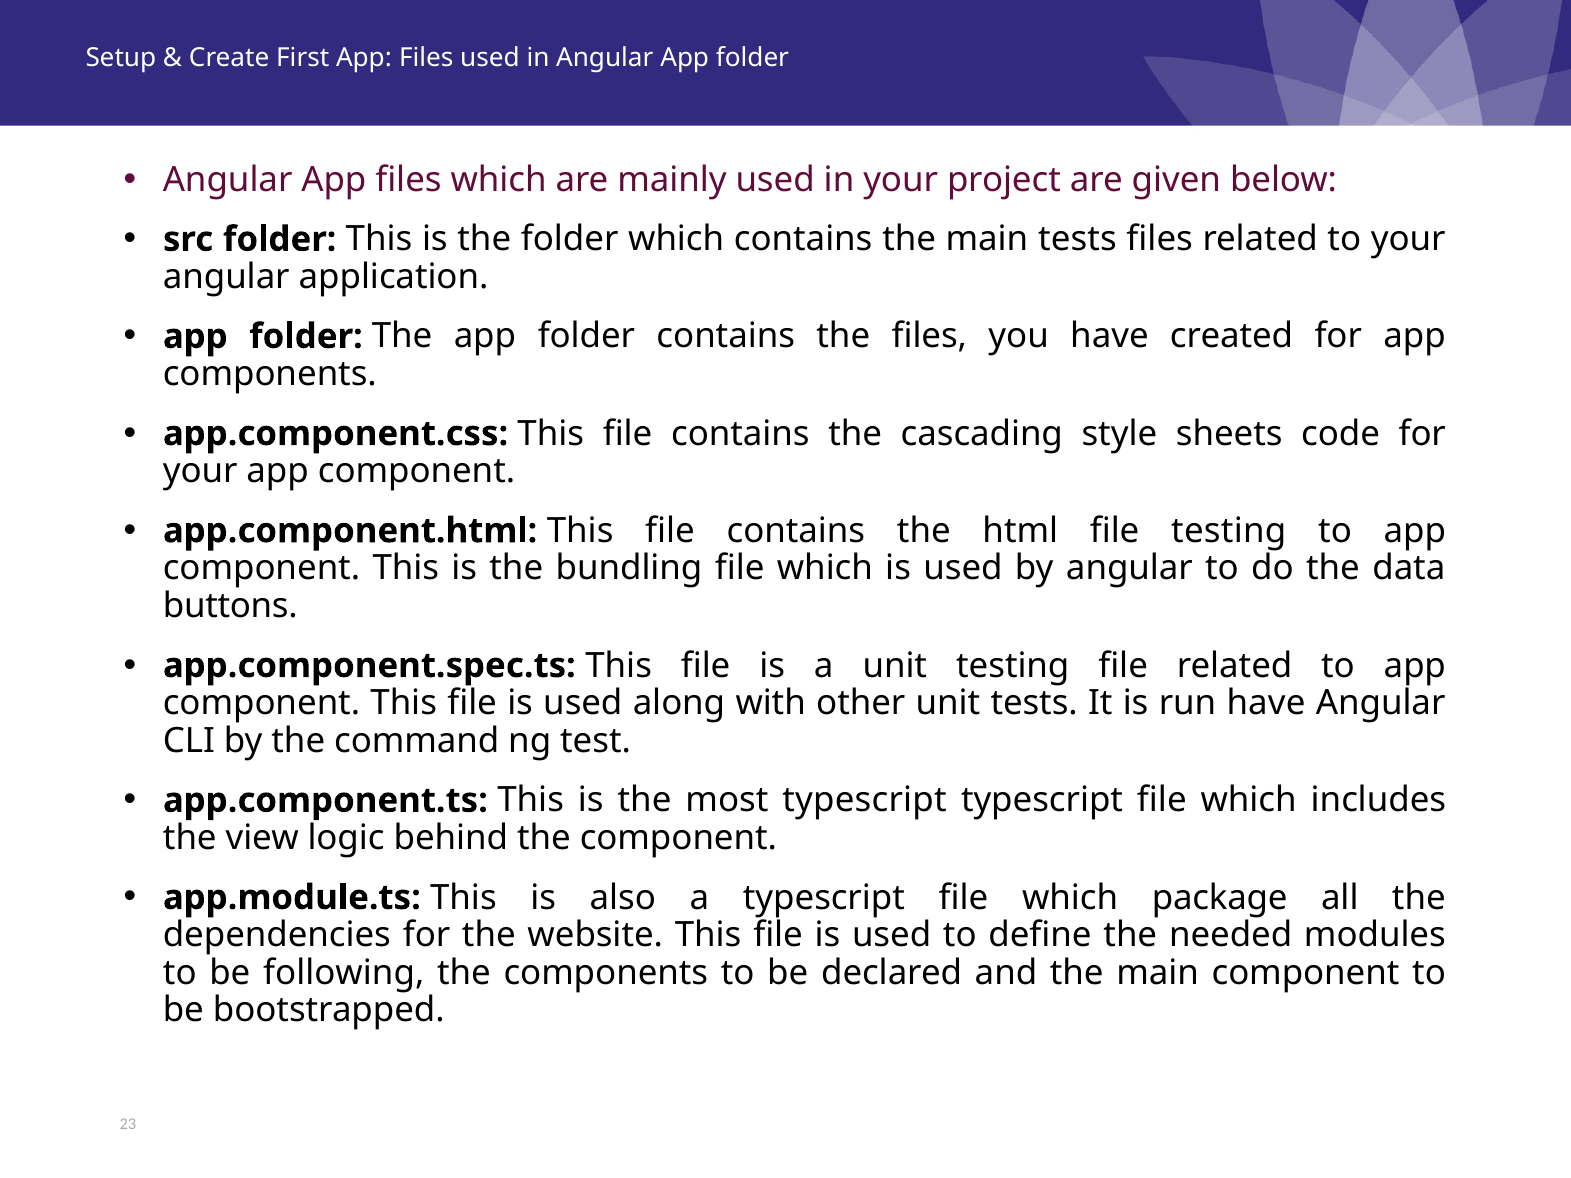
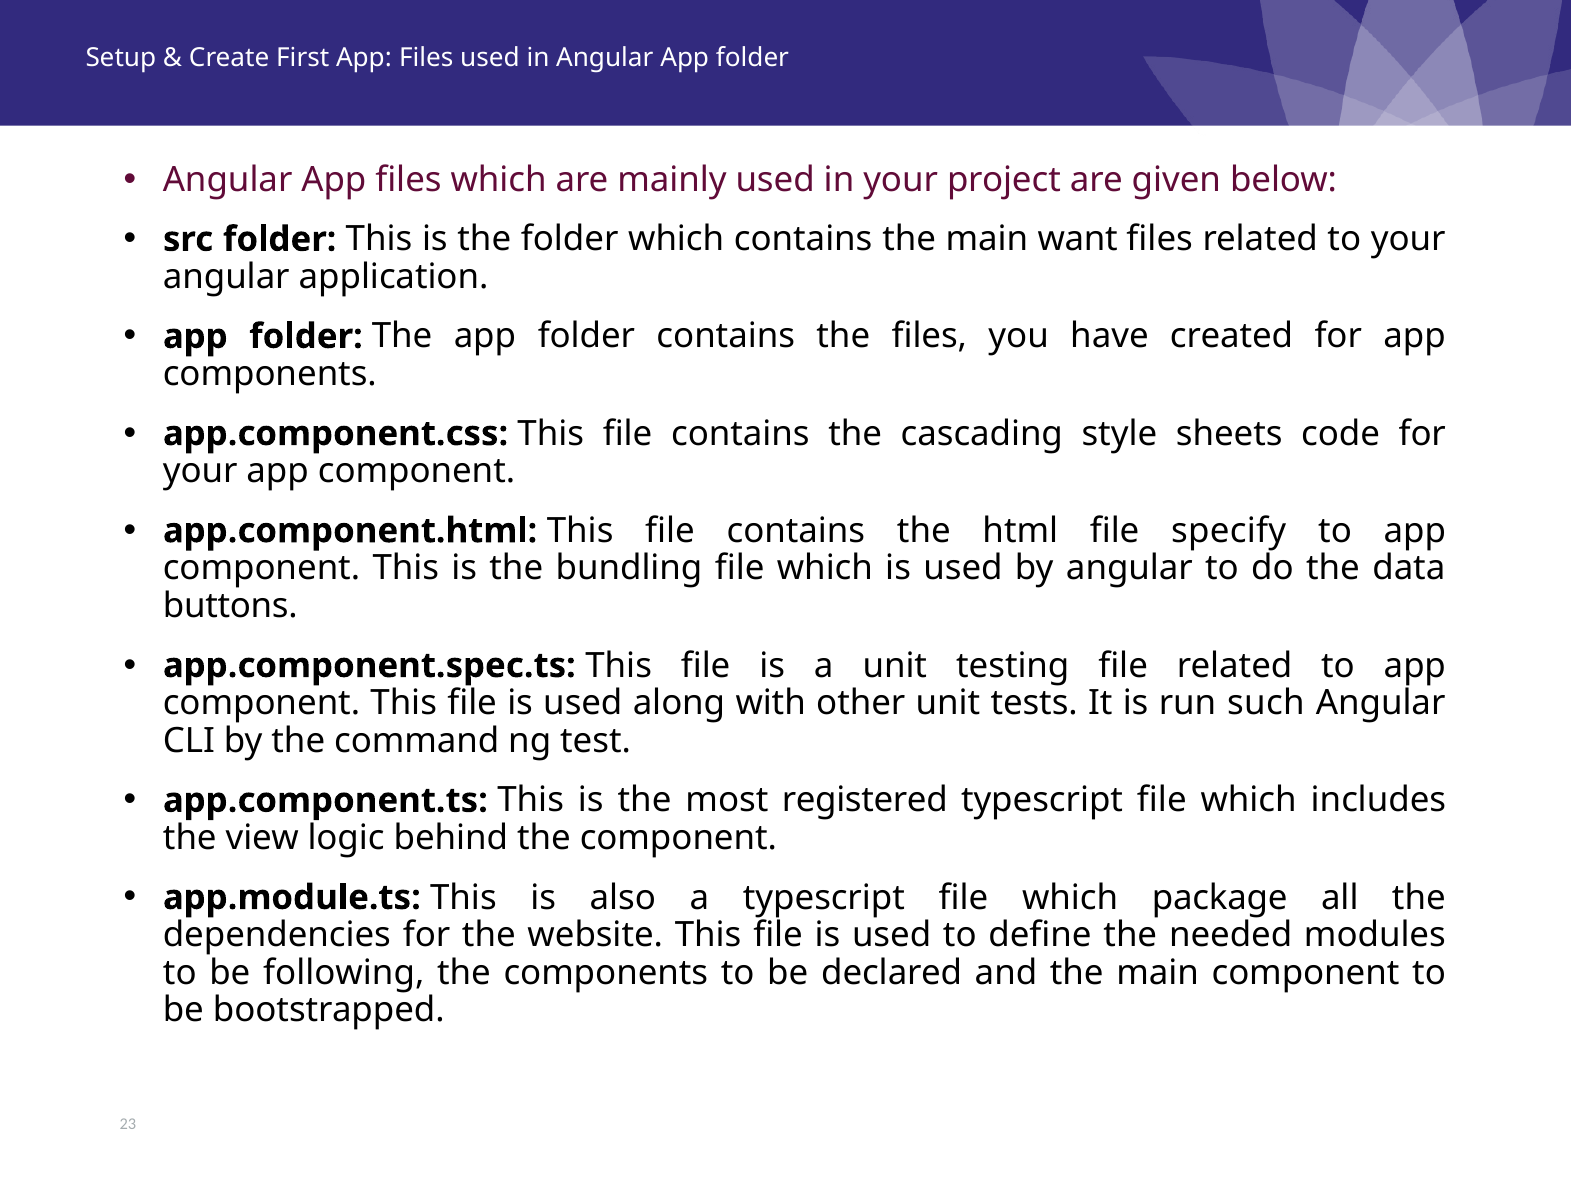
main tests: tests -> want (1078, 239)
file testing: testing -> specify (1229, 531)
run have: have -> such (1266, 703)
most typescript: typescript -> registered (865, 801)
